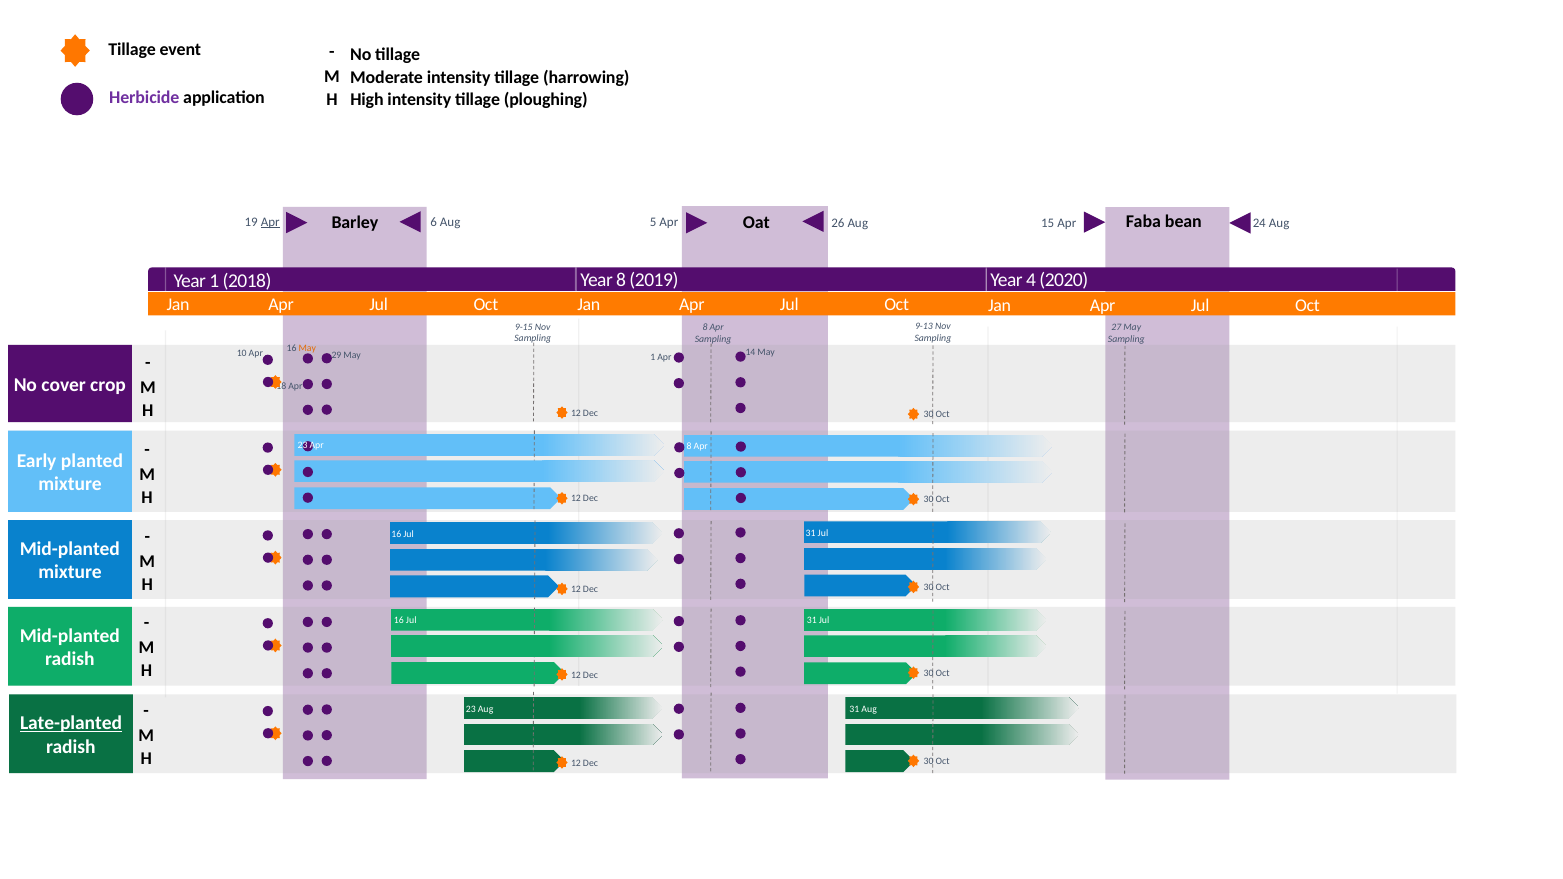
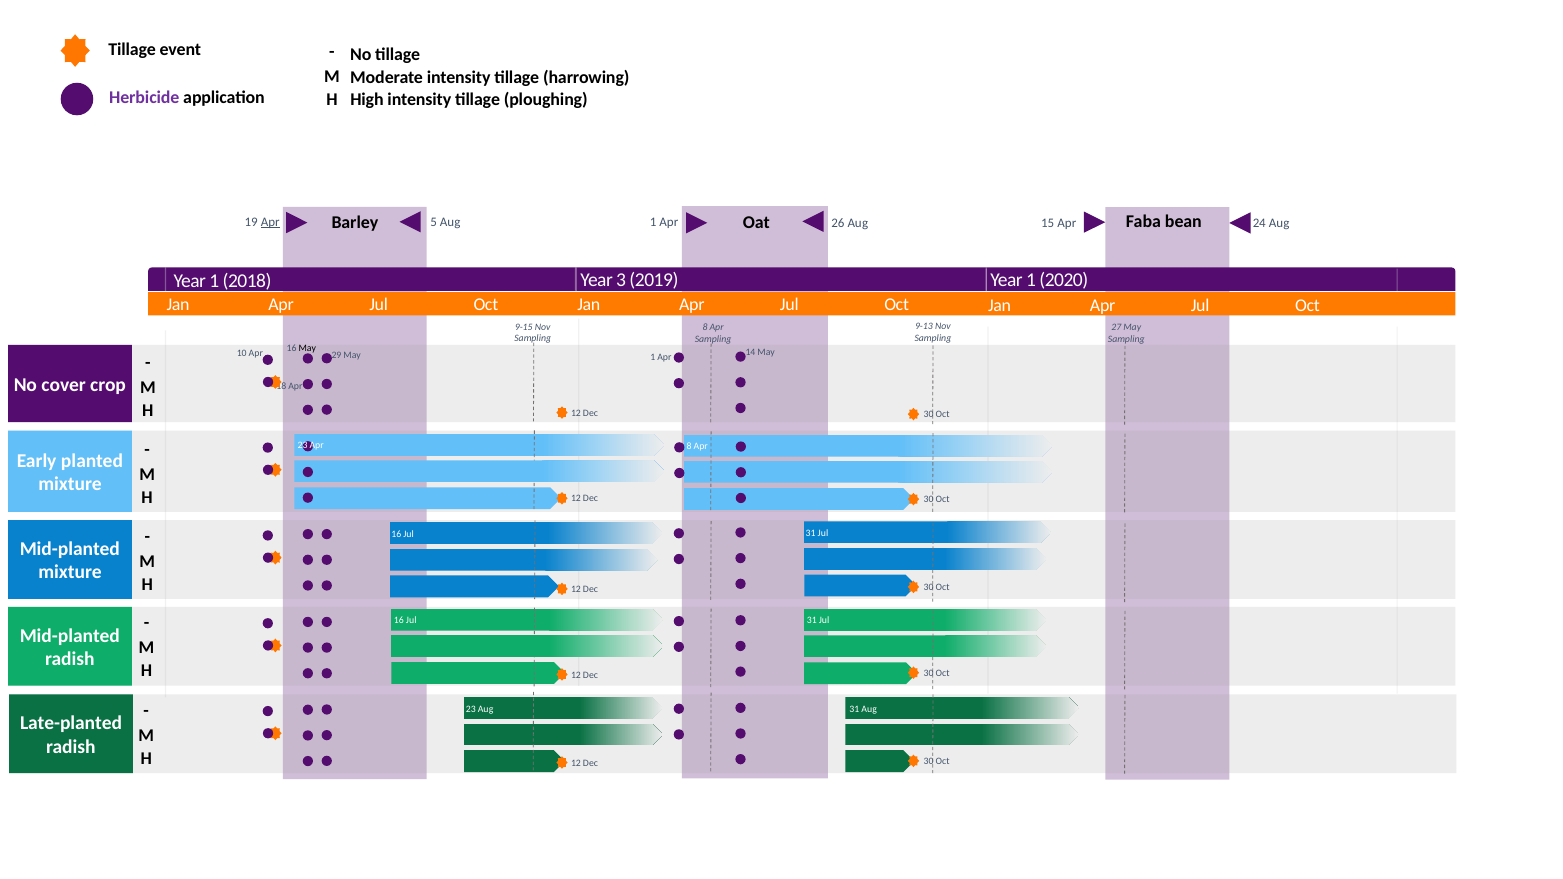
6: 6 -> 5 (434, 222)
5: 5 -> 1 (653, 222)
Year 8: 8 -> 3 (621, 280)
2019 Year 4: 4 -> 1 (1031, 281)
May colour: orange -> black (307, 349)
Late-planted underline: present -> none (71, 724)
